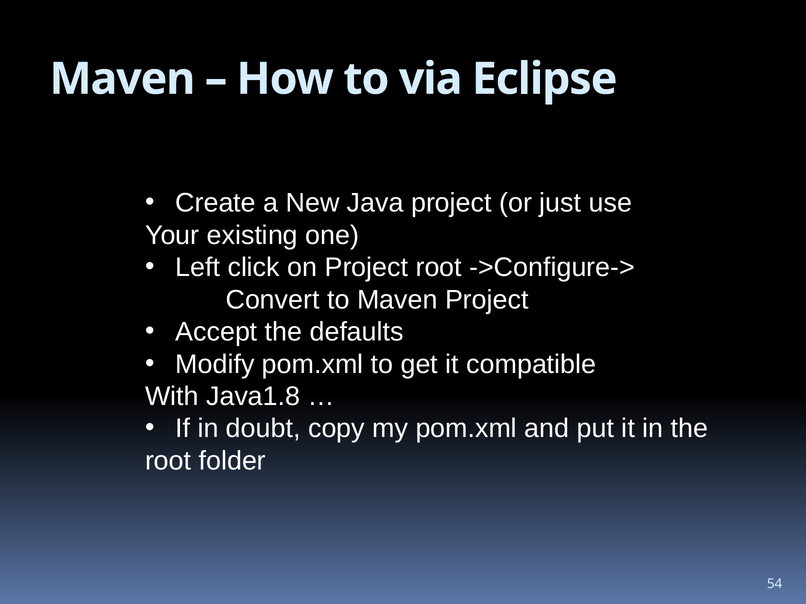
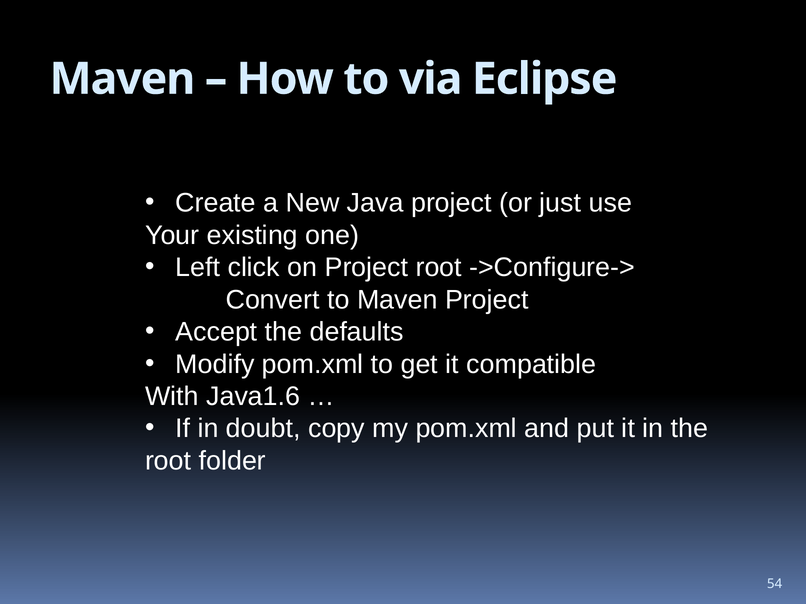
Java1.8: Java1.8 -> Java1.6 (253, 397)
